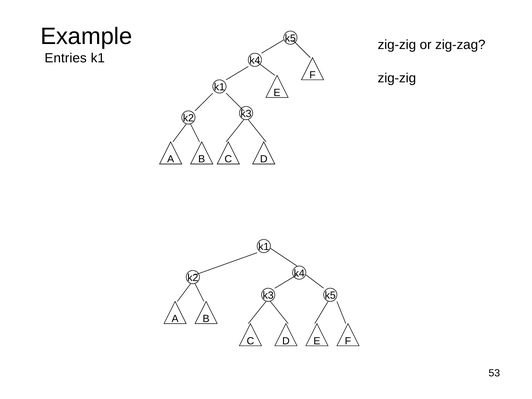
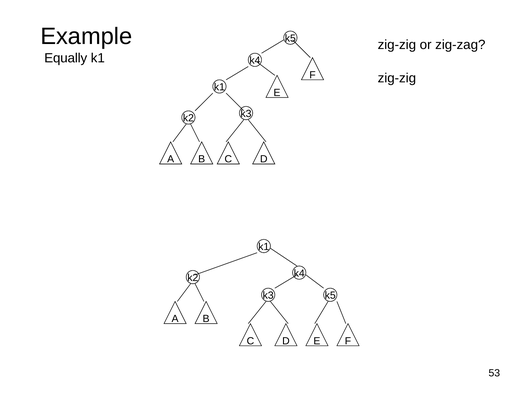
Entries: Entries -> Equally (66, 58)
